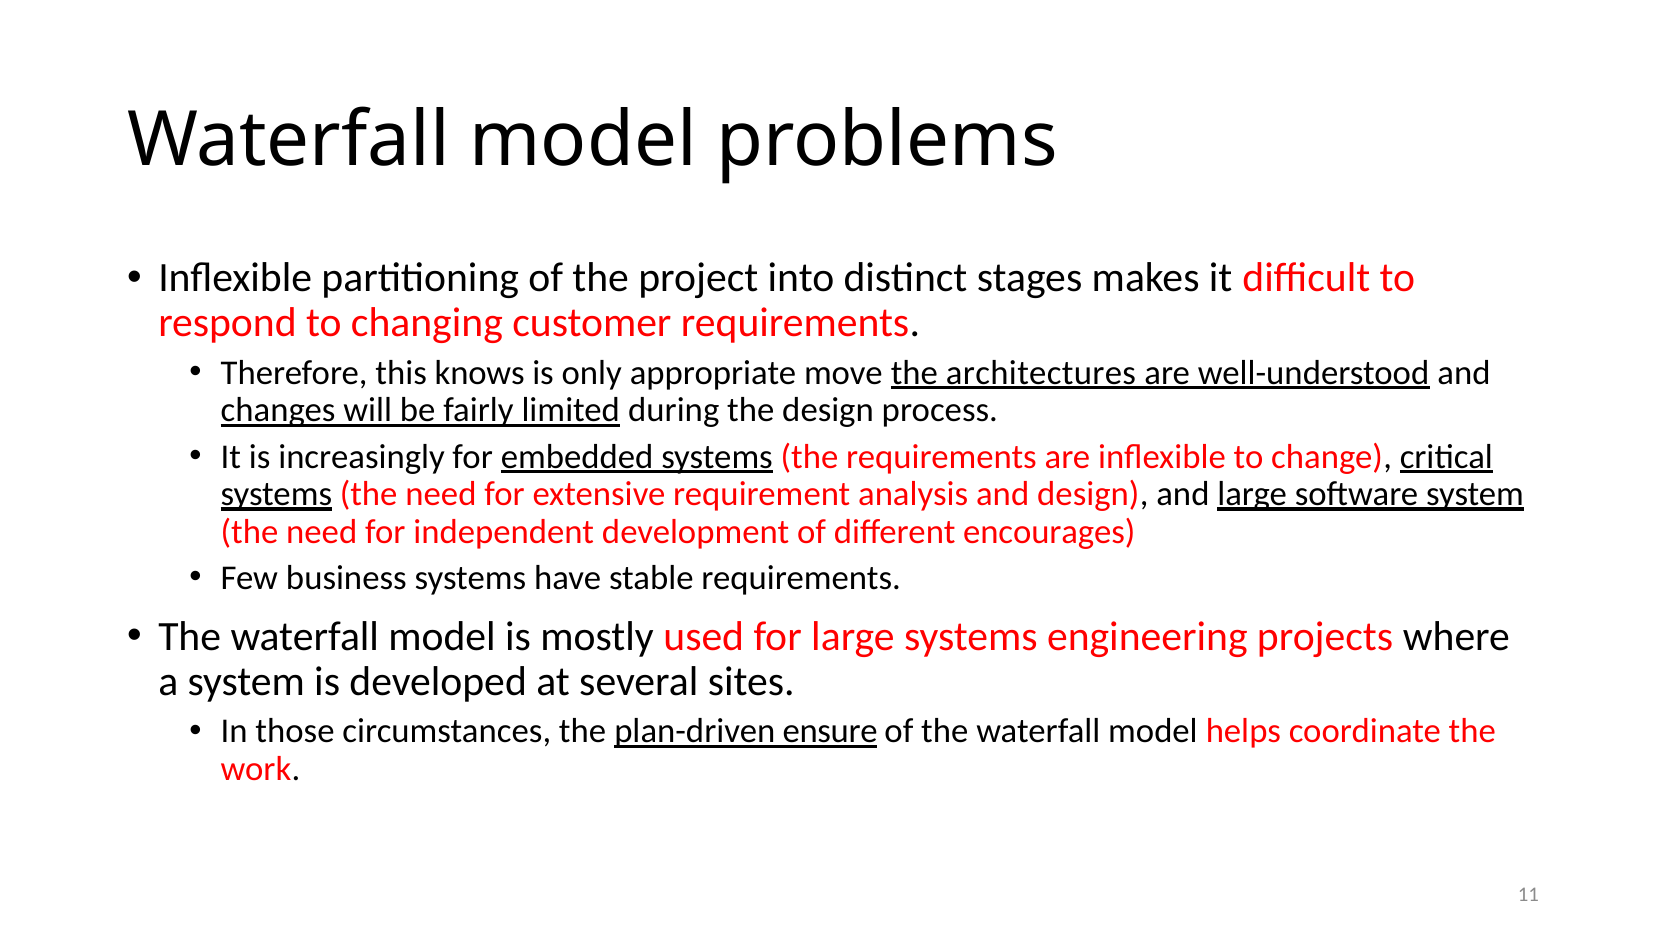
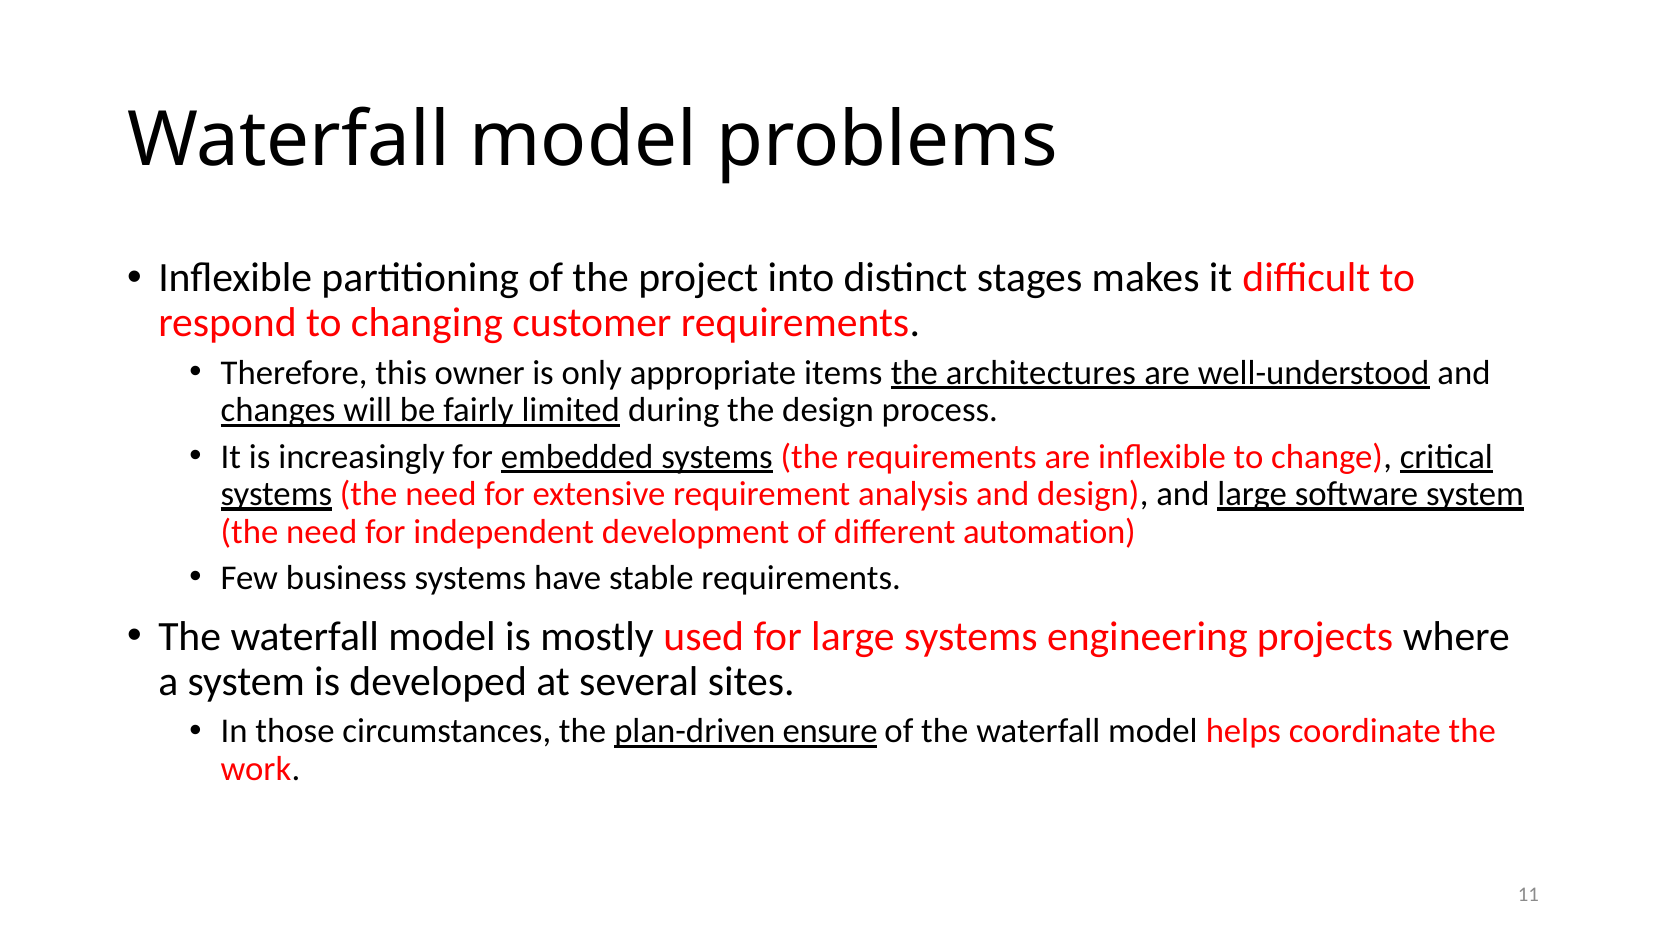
knows: knows -> owner (480, 373)
move: move -> items (843, 373)
encourages: encourages -> automation (1049, 532)
